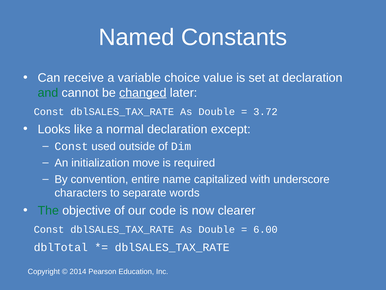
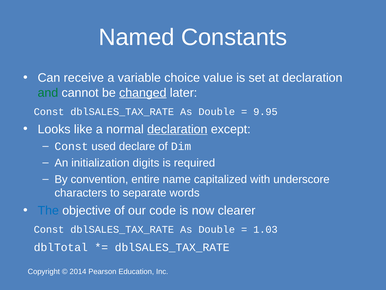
3.72: 3.72 -> 9.95 (265, 111)
declaration underline: none -> present (177, 129)
outside: outside -> declare (137, 146)
move: move -> digits (146, 163)
The colour: green -> blue (48, 210)
6.00: 6.00 -> 1.03 (265, 229)
